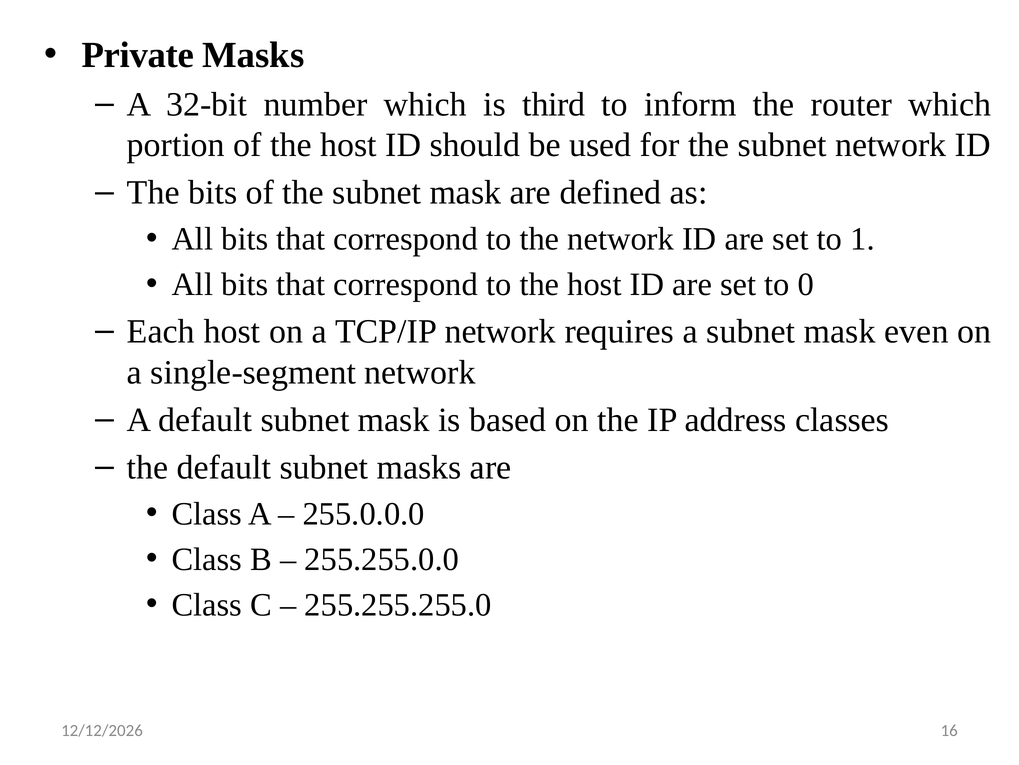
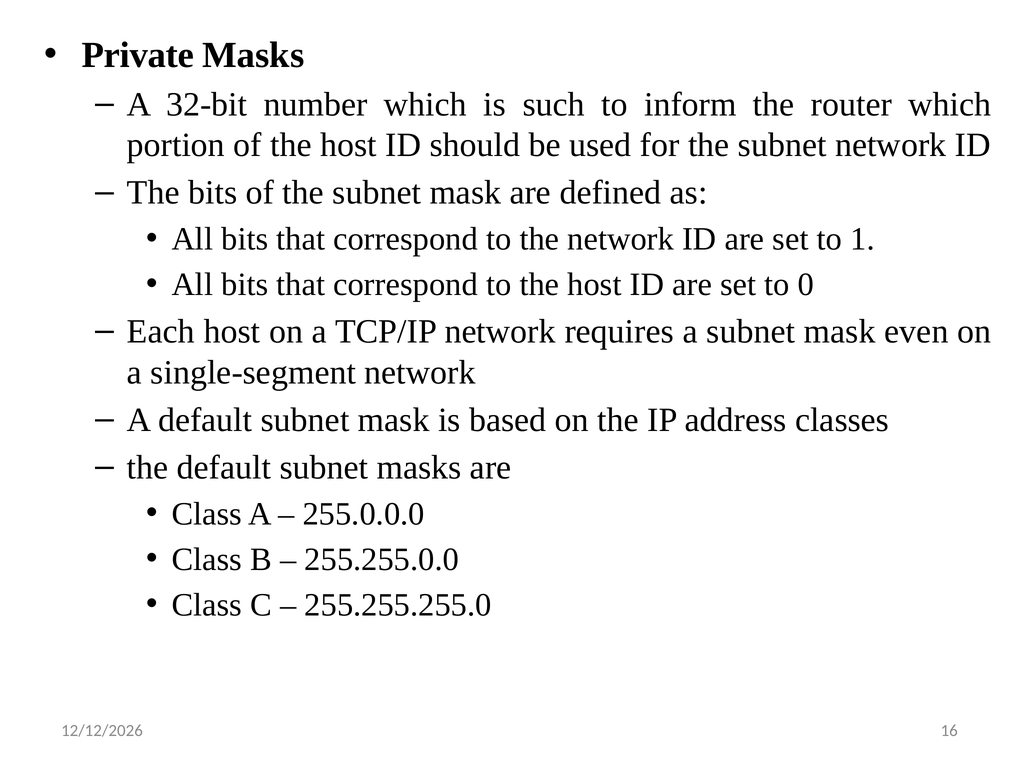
third: third -> such (554, 104)
